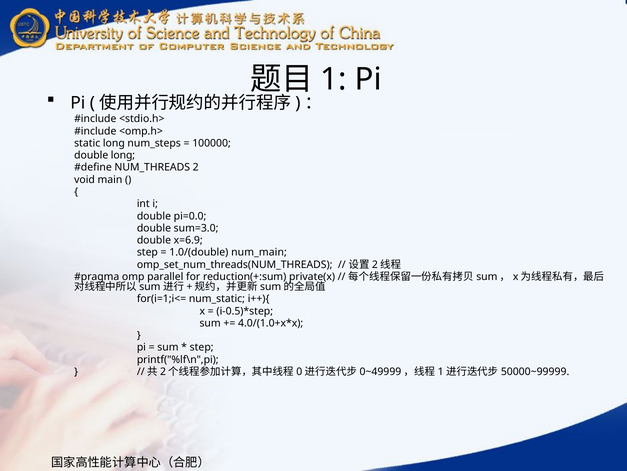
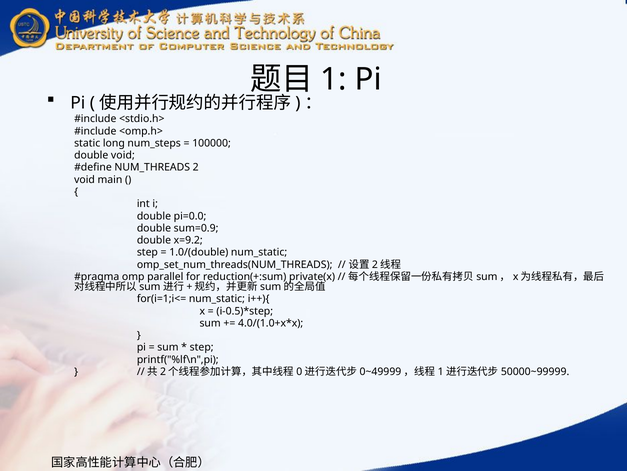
double long: long -> void (123, 155)
sum=3.0: sum=3.0 -> sum=0.9 (196, 228)
x=6.9: x=6.9 -> x=9.2 (188, 240)
1.0/(double num_main: num_main -> num_static (259, 252)
